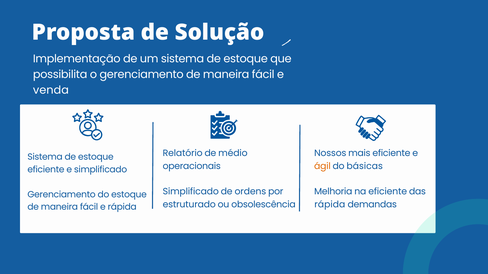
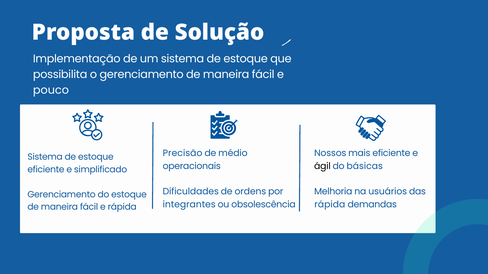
venda: venda -> pouco (51, 90)
Relatório: Relatório -> Precisão (183, 153)
ágil colour: orange -> black (322, 166)
Simplificado: Simplificado -> Dificuldades (191, 192)
na eficiente: eficiente -> usuários (388, 192)
estruturado: estruturado -> integrantes (189, 205)
